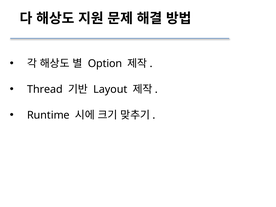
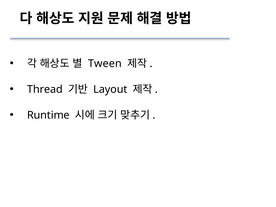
Option: Option -> Tween (105, 64)
